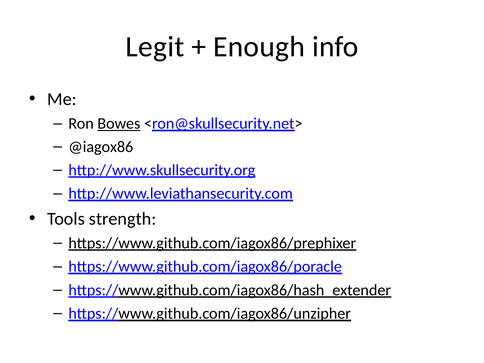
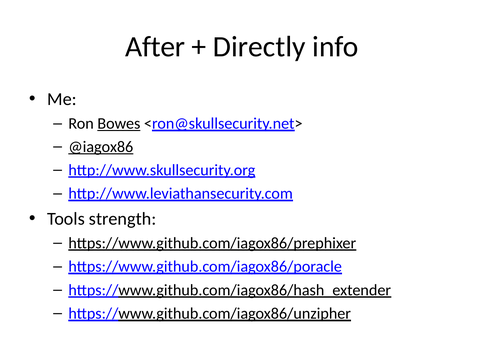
Legit: Legit -> After (155, 47)
Enough: Enough -> Directly (259, 47)
@iagox86 underline: none -> present (101, 147)
